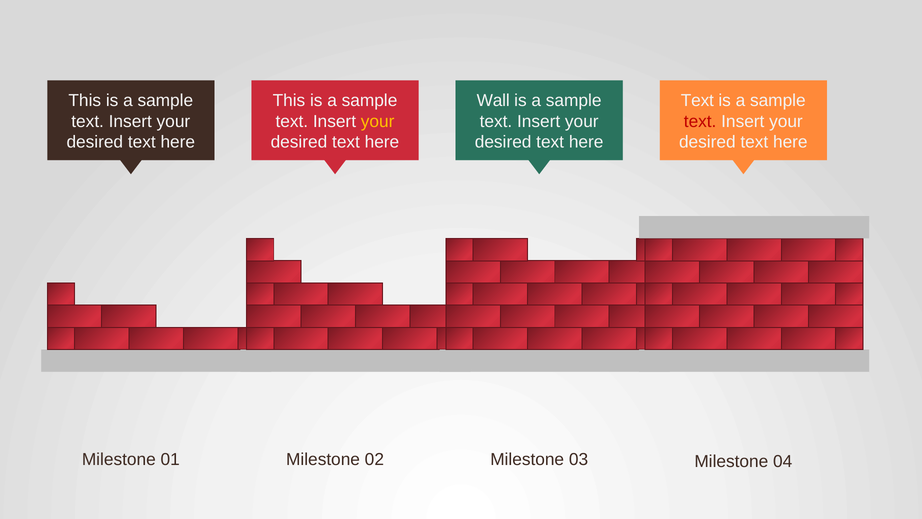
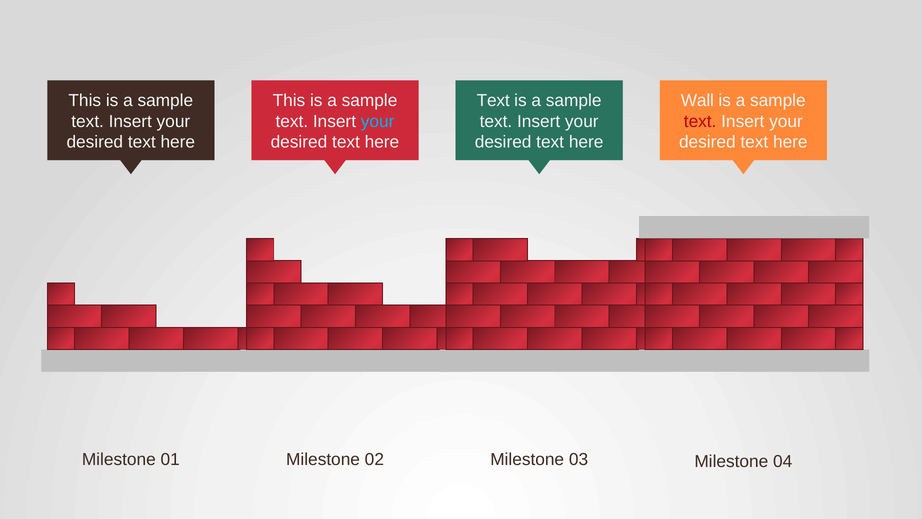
Wall: Wall -> Text (493, 101)
Text: Text -> Wall (697, 101)
your colour: yellow -> light blue (378, 121)
